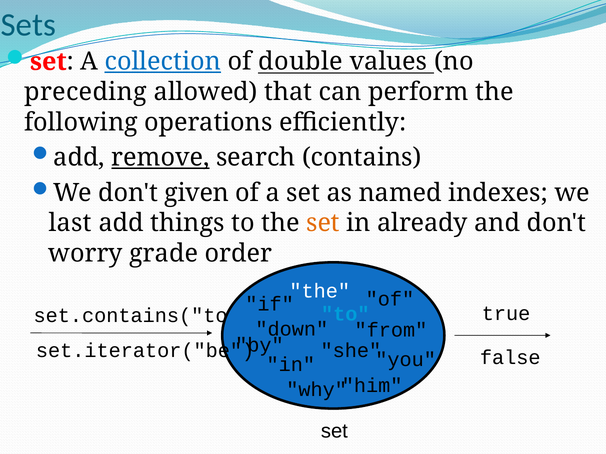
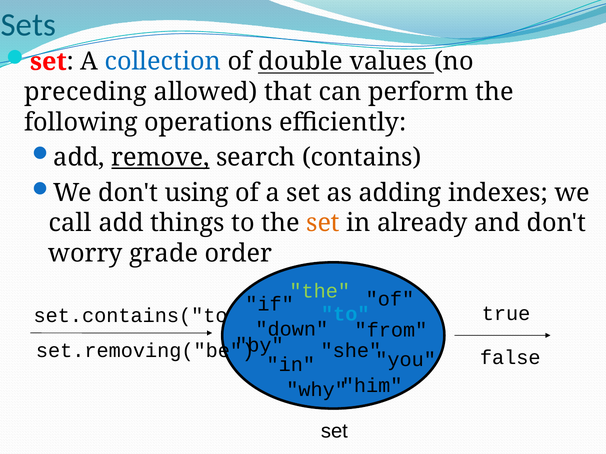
collection underline: present -> none (163, 62)
given: given -> using (197, 193)
named: named -> adding (400, 193)
last: last -> call (70, 223)
the colour: white -> light green (320, 292)
set.iterator("be: set.iterator("be -> set.removing("be (145, 351)
